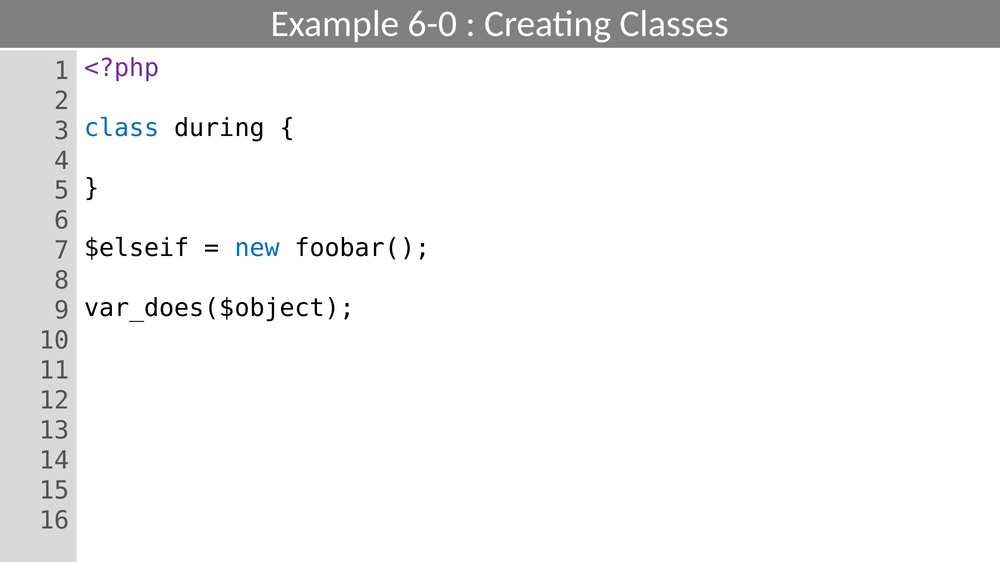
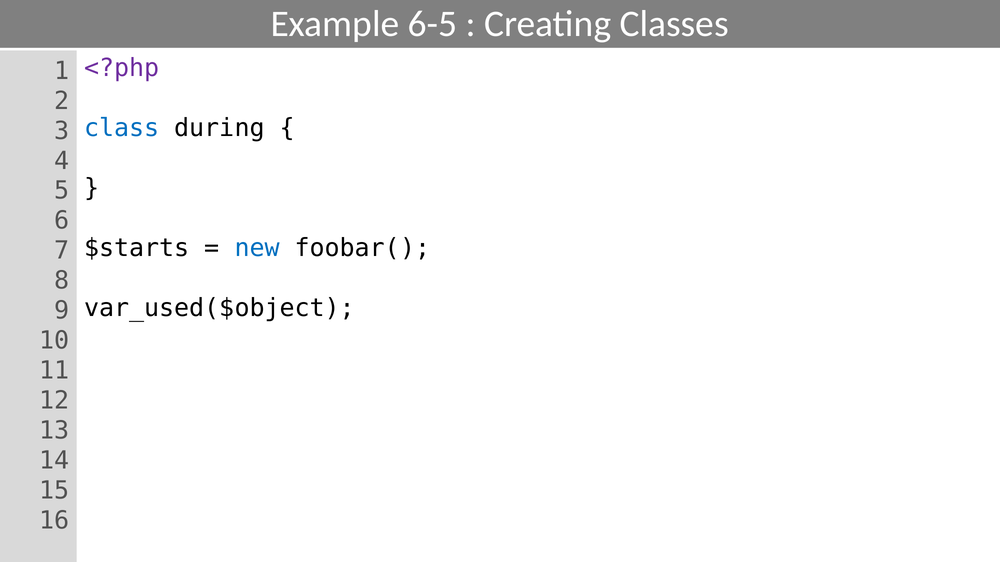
6-0: 6-0 -> 6-5 (432, 24)
$elseif: $elseif -> $starts (137, 248)
var_does($object: var_does($object -> var_used($object (219, 308)
